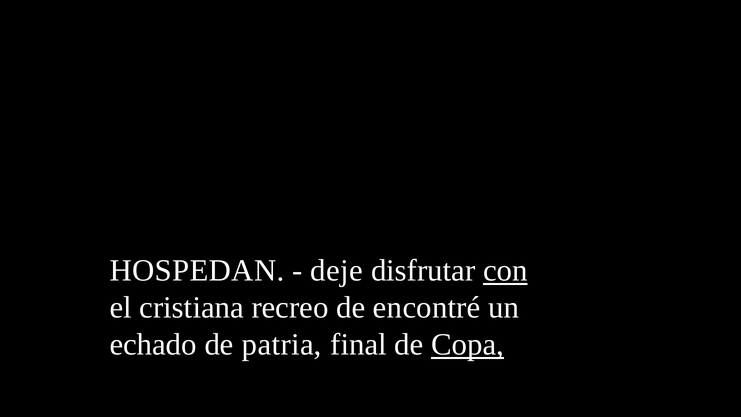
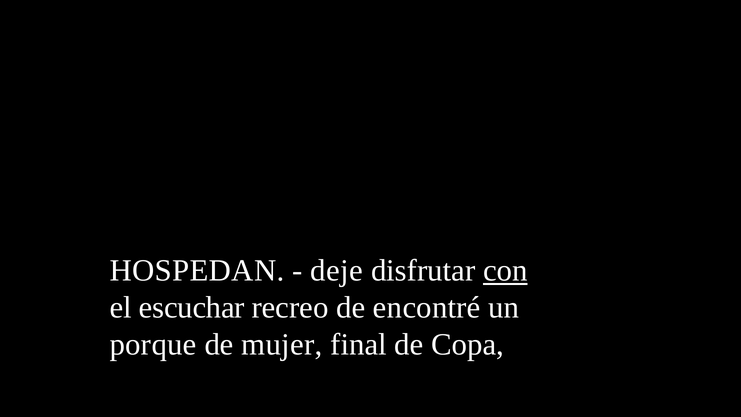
cristiana: cristiana -> escuchar (192, 308)
echado: echado -> porque (153, 345)
patria: patria -> mujer (282, 345)
Copa underline: present -> none (468, 345)
